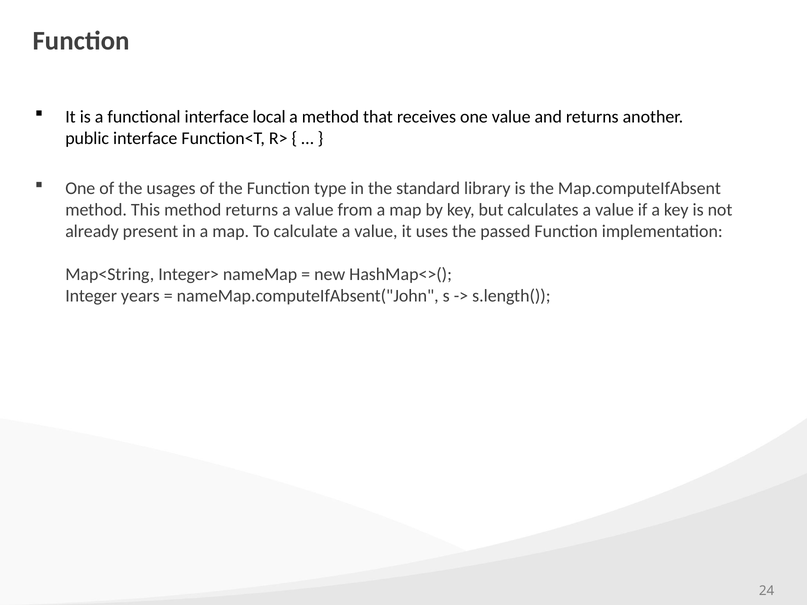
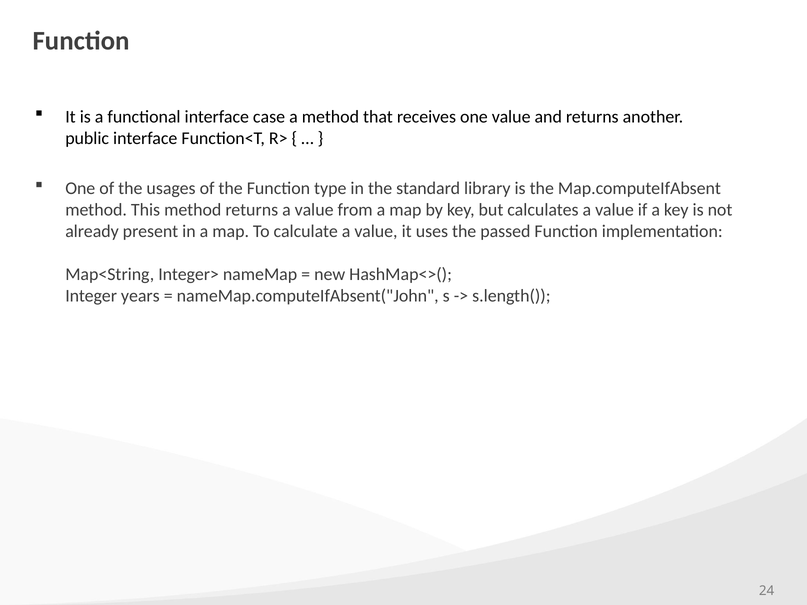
local: local -> case (269, 117)
